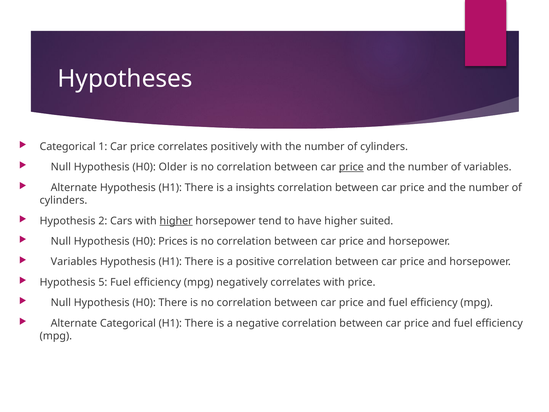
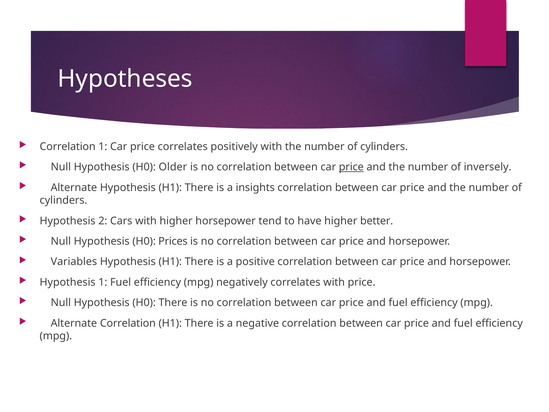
Categorical: Categorical -> Correlation (68, 146)
of variables: variables -> inversely (488, 167)
higher underline: present -> none (176, 221)
suited: suited -> better (377, 221)
Hypothesis 5: 5 -> 1 (103, 282)
Alternate Categorical: Categorical -> Correlation (128, 323)
